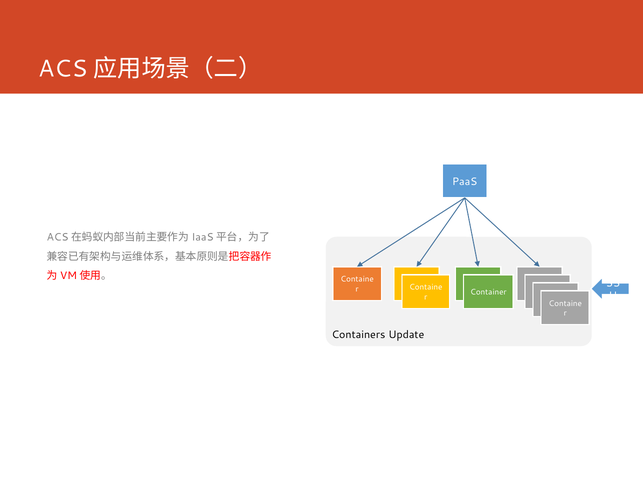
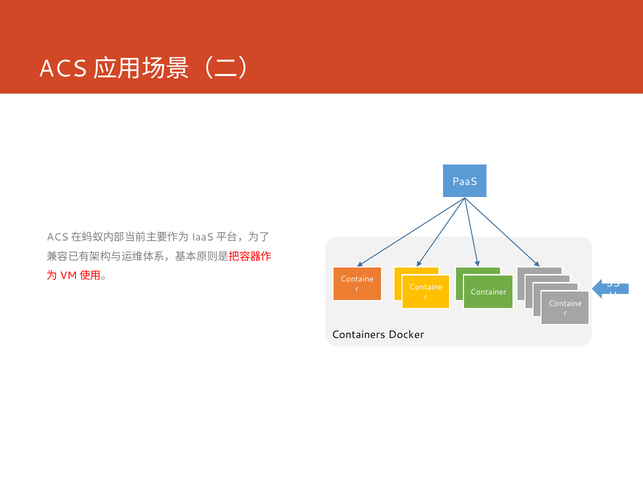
Update: Update -> Docker (406, 335)
